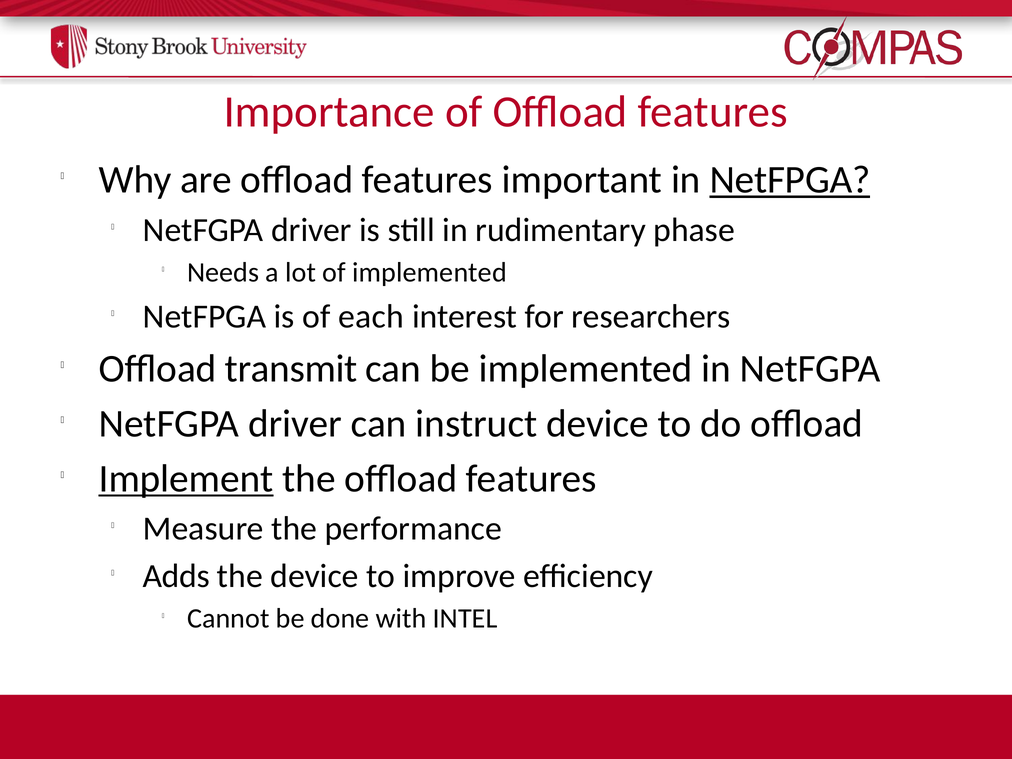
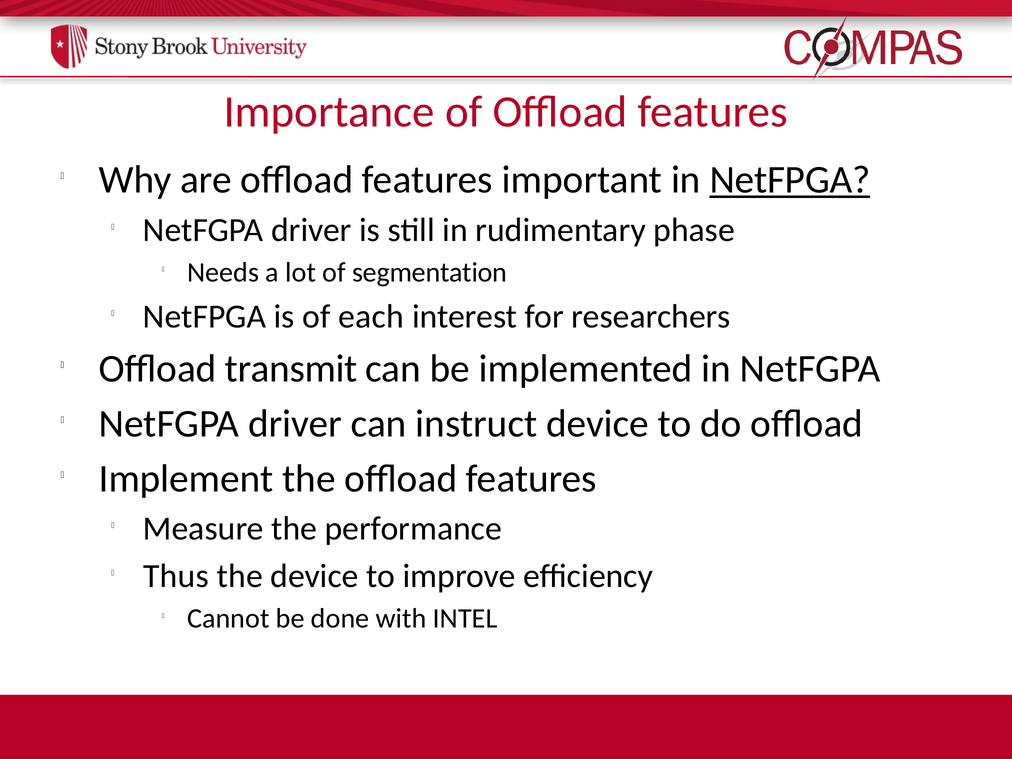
of implemented: implemented -> segmentation (430, 272)
Implement underline: present -> none (186, 479)
Adds: Adds -> Thus (176, 576)
